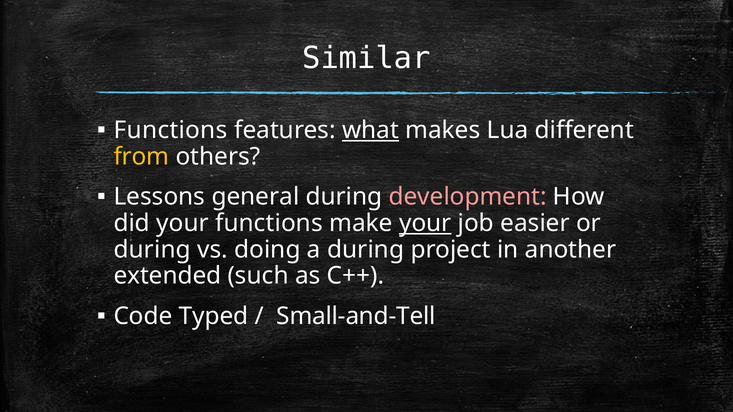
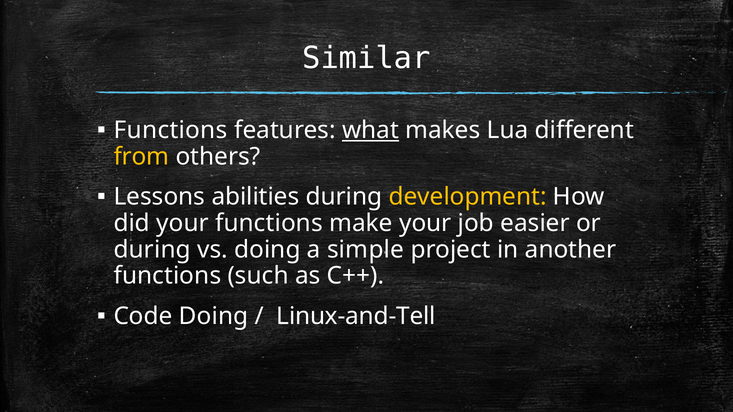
general: general -> abilities (255, 197)
development colour: pink -> yellow (468, 197)
your underline: present -> none (425, 223)
a during: during -> simple (366, 250)
extended: extended -> functions (167, 276)
Code Typed: Typed -> Doing (214, 316)
Small-and-Tell: Small-and-Tell -> Linux-and-Tell (356, 316)
